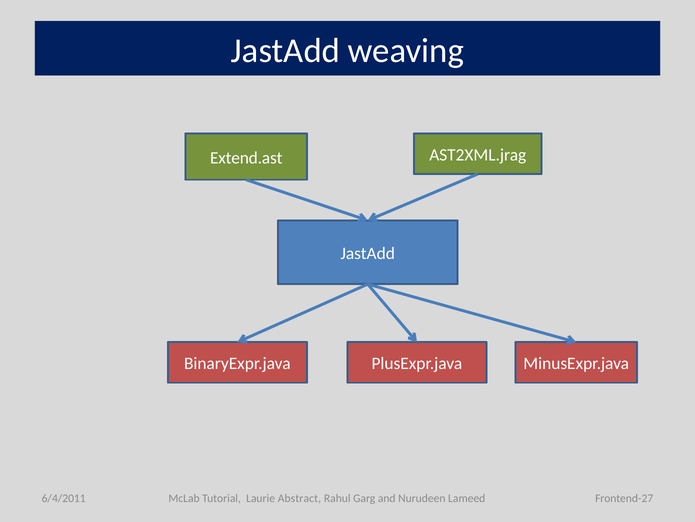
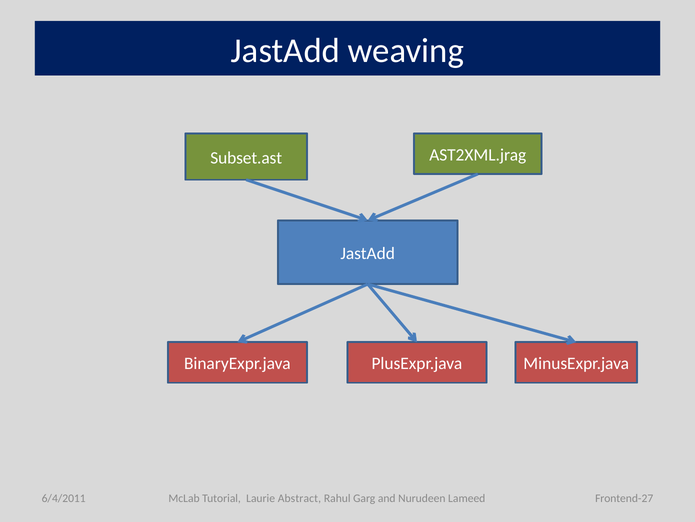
Extend.ast: Extend.ast -> Subset.ast (246, 158)
